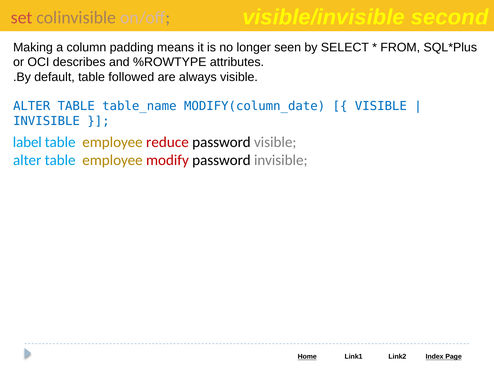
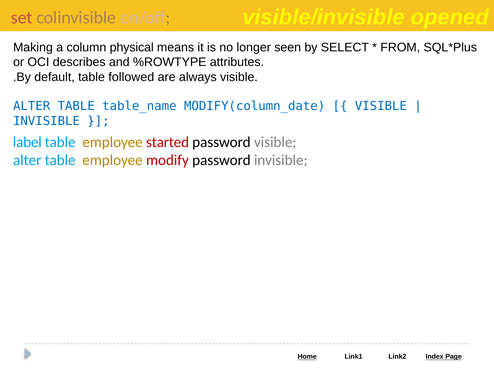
second: second -> opened (450, 17)
padding: padding -> physical (132, 47)
reduce: reduce -> started (168, 142)
